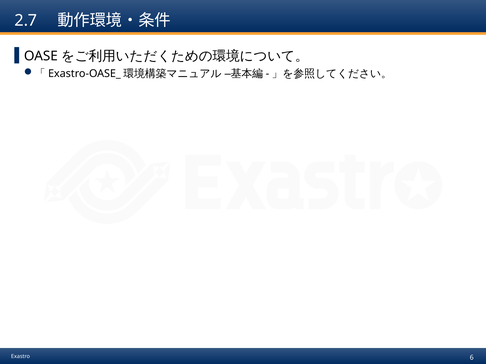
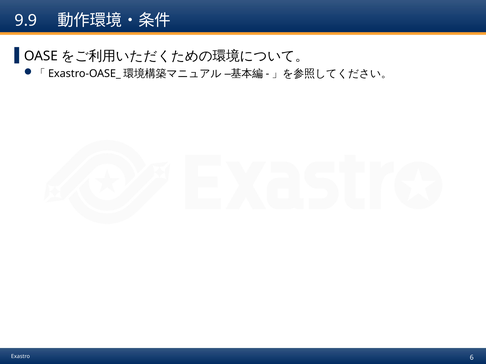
2.7: 2.7 -> 9.9 (26, 21)
